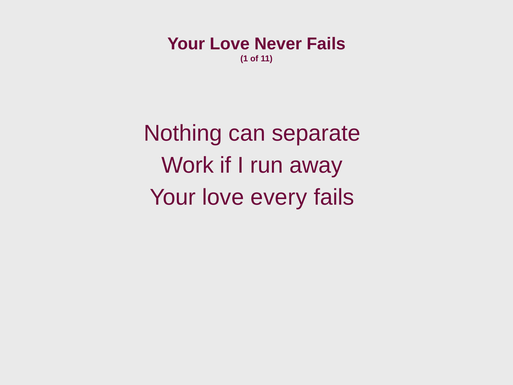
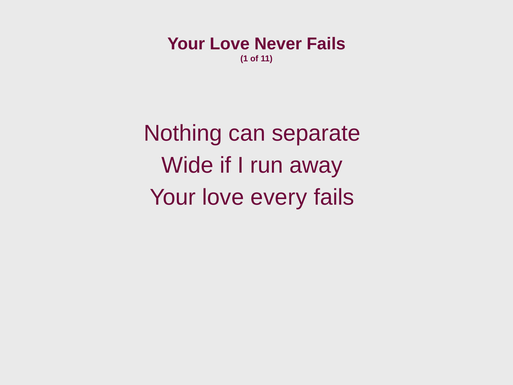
Work: Work -> Wide (187, 165)
